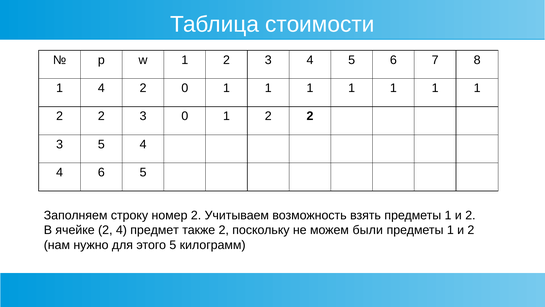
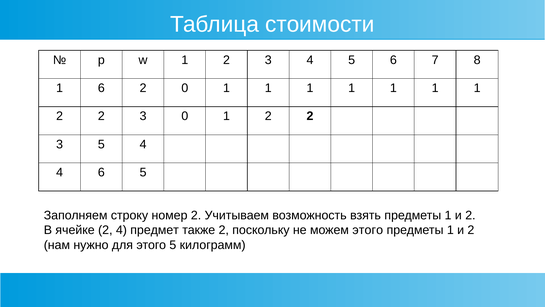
1 4: 4 -> 6 (101, 88)
можем были: были -> этого (368, 230)
